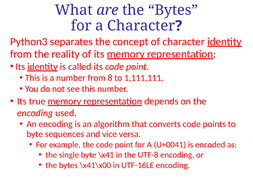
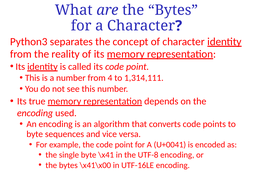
8: 8 -> 4 (110, 78)
1,111,111: 1,111,111 -> 1,314,111 (144, 78)
